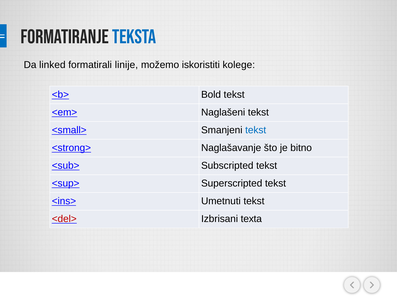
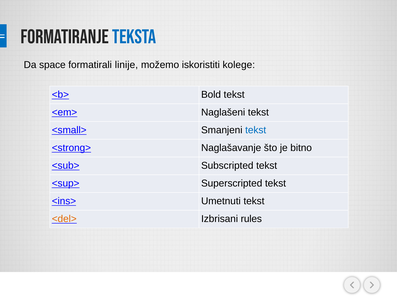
linked: linked -> space (52, 65)
<del> colour: red -> orange (64, 219)
texta: texta -> rules (251, 219)
